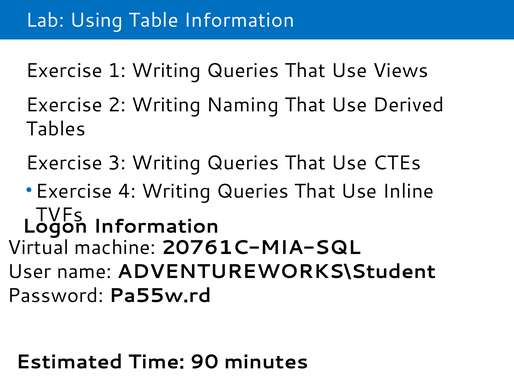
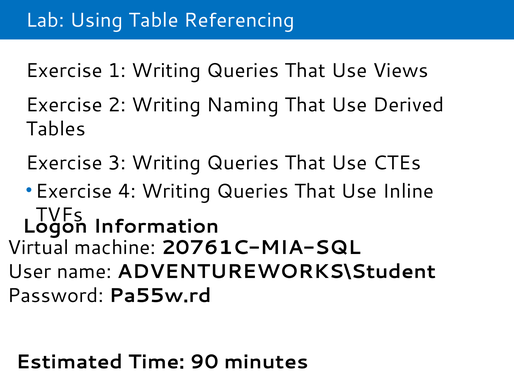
Table Information: Information -> Referencing (239, 20)
